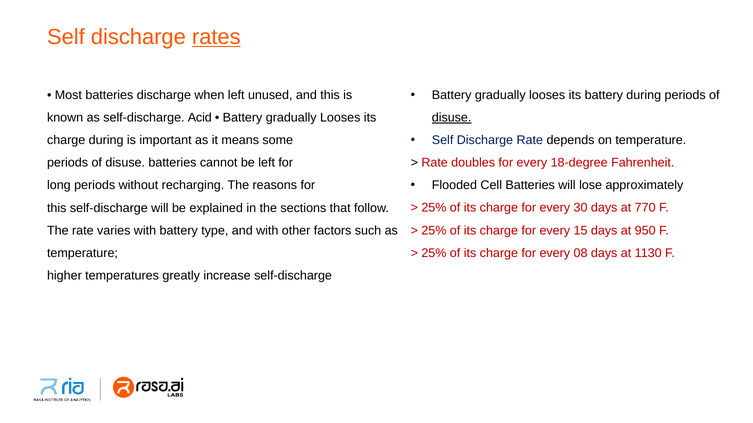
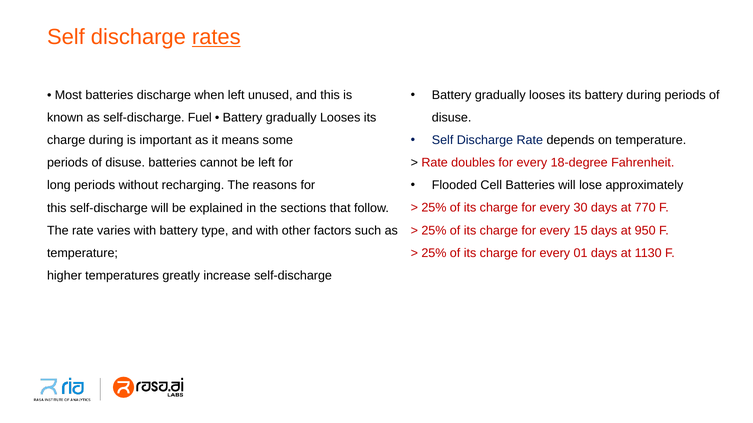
disuse underline: present -> none (452, 118)
Acid: Acid -> Fuel (200, 118)
08: 08 -> 01 (581, 253)
